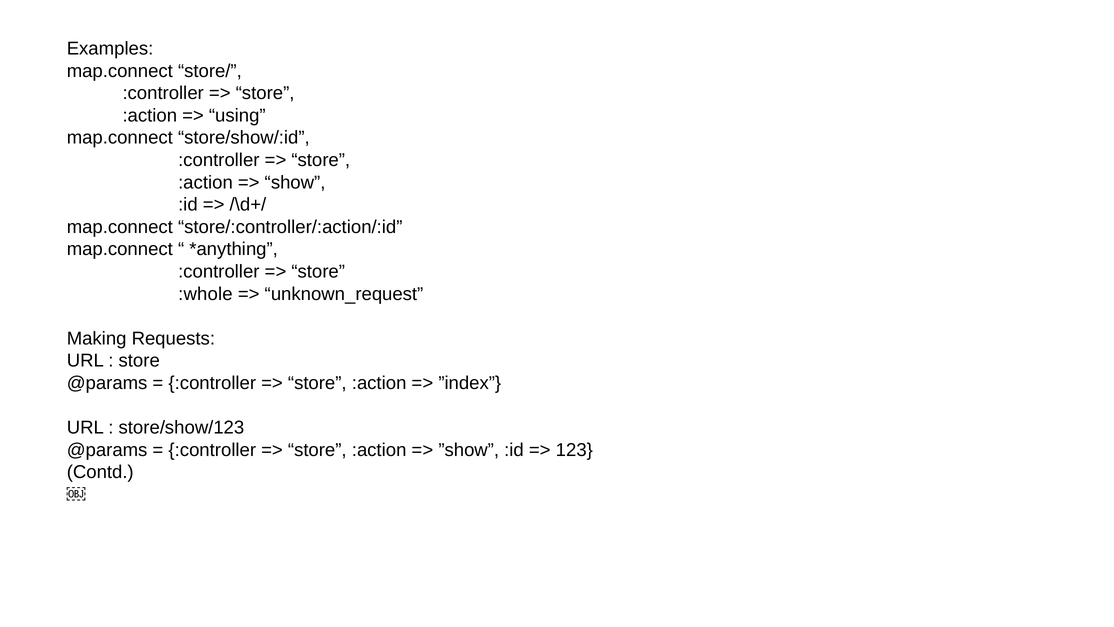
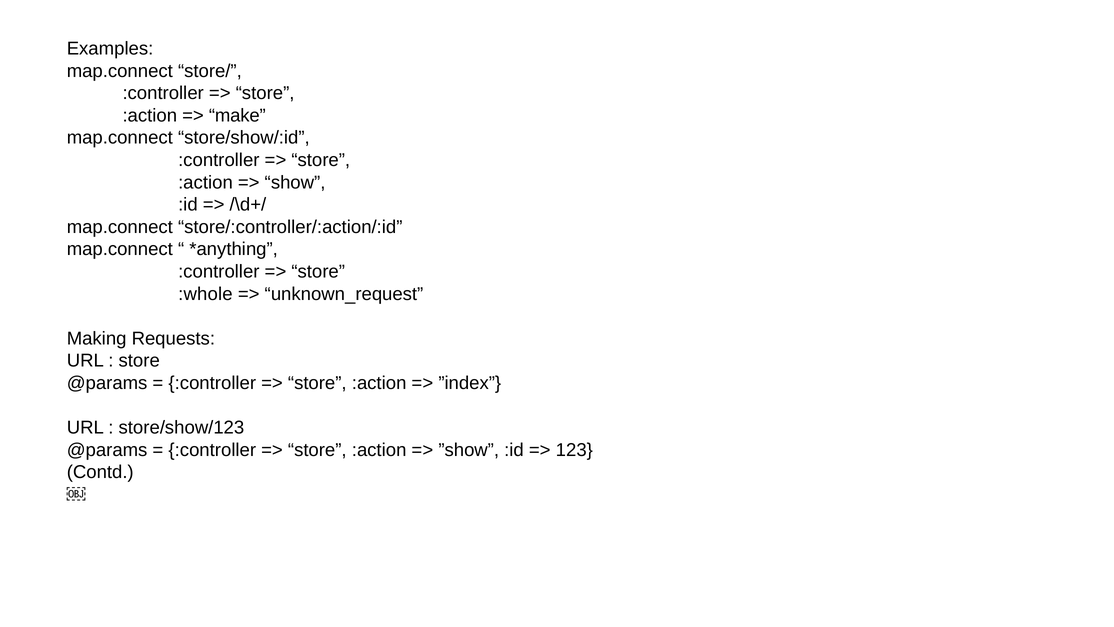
using: using -> make (237, 115)
